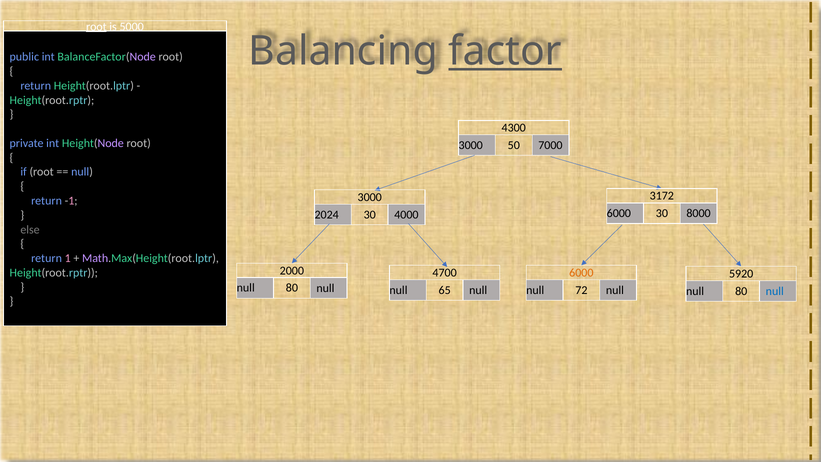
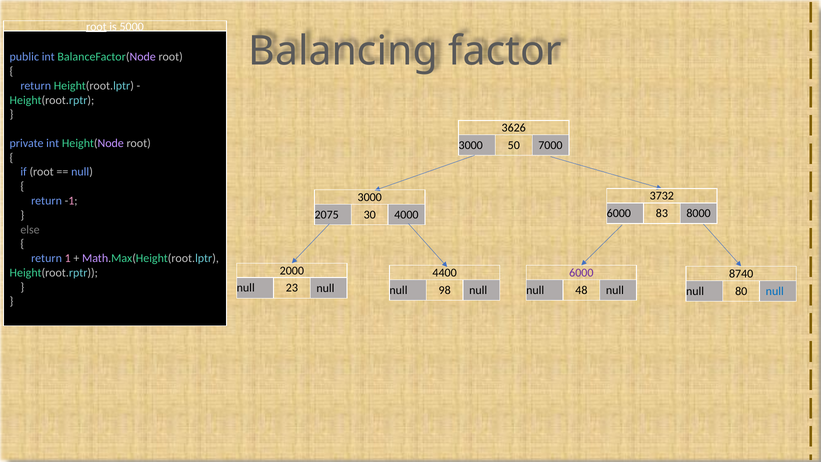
factor underline: present -> none (505, 51)
4300: 4300 -> 3626 (514, 128)
3172: 3172 -> 3732 (662, 196)
6000 30: 30 -> 83 (662, 213)
2024: 2024 -> 2075 (327, 214)
4700: 4700 -> 4400 (445, 273)
6000 colour: orange -> purple (581, 273)
5920: 5920 -> 8740 (741, 274)
80: 80 -> 23 (292, 288)
65: 65 -> 98 (445, 290)
72: 72 -> 48 (581, 290)
